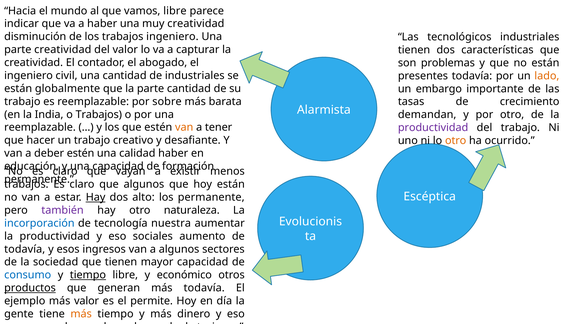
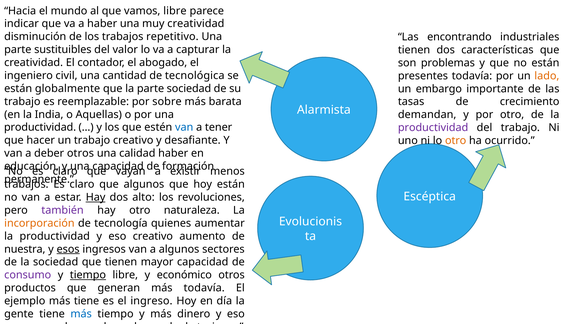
trabajos ingeniero: ingeniero -> repetitivo (172, 37)
tecnológicos: tecnológicos -> encontrando (459, 37)
parte creatividad: creatividad -> sustituibles (63, 50)
de industriales: industriales -> tecnológica (195, 76)
parte cantidad: cantidad -> sociedad (189, 89)
o Trabajos: Trabajos -> Aquellas (99, 115)
reemplazable: reemplazable -> productividad (40, 128)
van colour: orange -> blue (184, 128)
deber estén: estén -> otros (80, 154)
los permanente: permanente -> revoluciones (211, 198)
incorporación colour: blue -> orange (39, 224)
nuestra: nuestra -> quienes (171, 224)
eso sociales: sociales -> creativo (153, 237)
todavía: todavía -> nuestra (25, 250)
esos underline: none -> present (68, 250)
consumo colour: blue -> purple (28, 275)
productos underline: present -> none (30, 288)
más valor: valor -> tiene (87, 301)
permite: permite -> ingreso (151, 301)
más colour: orange -> blue (81, 314)
